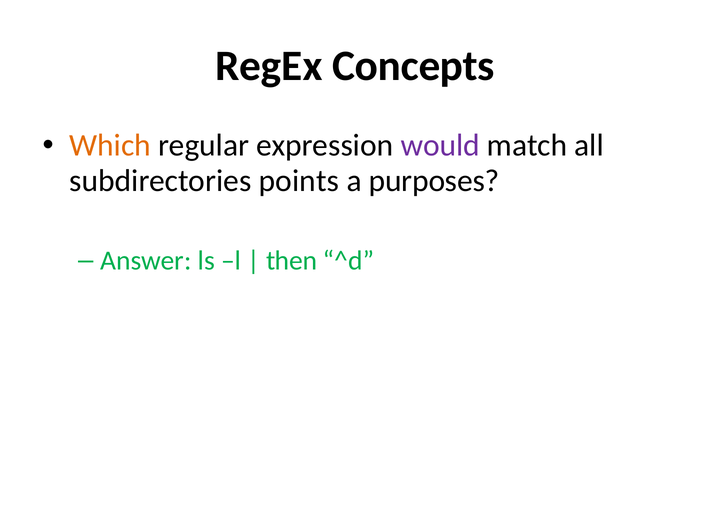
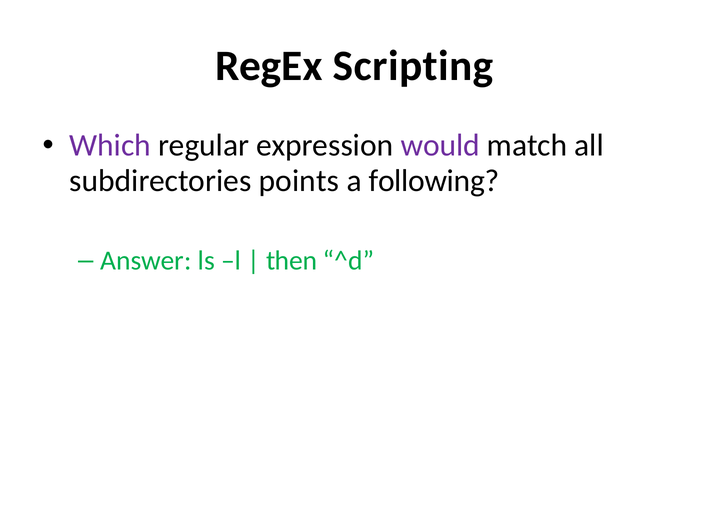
Concepts: Concepts -> Scripting (413, 66)
Which colour: orange -> purple (110, 146)
purposes: purposes -> following (434, 181)
